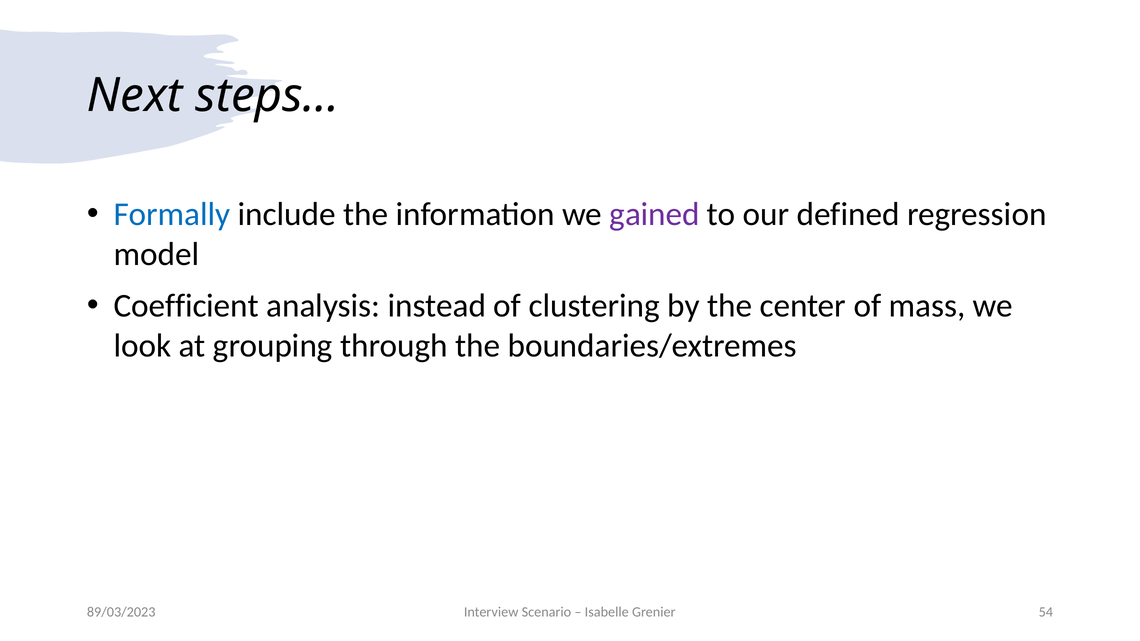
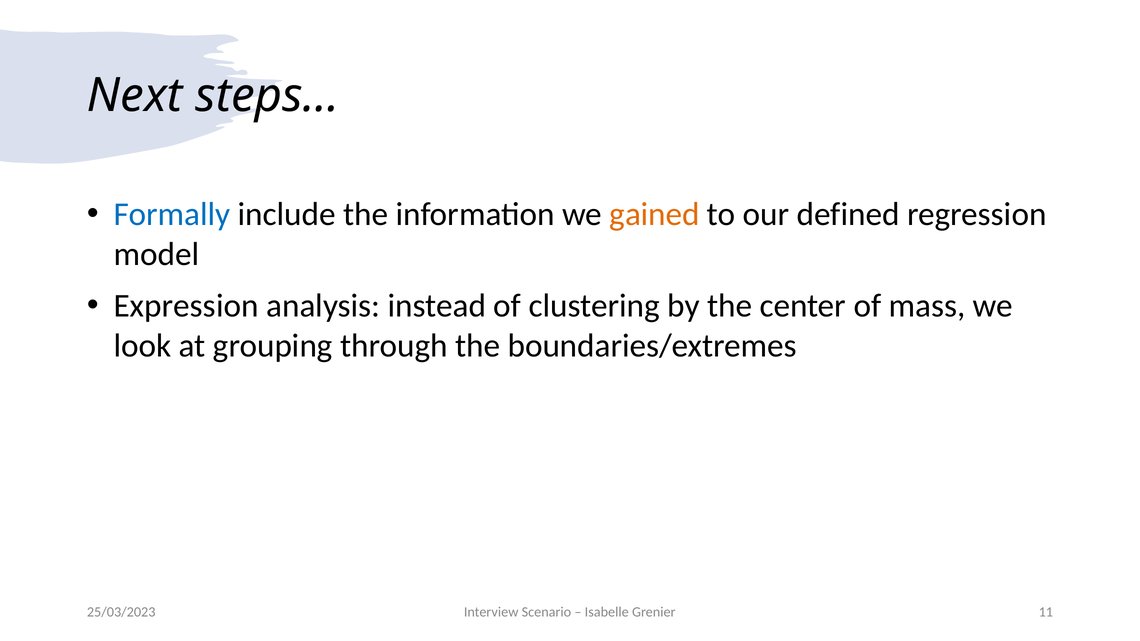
gained colour: purple -> orange (655, 215)
Coefficient: Coefficient -> Expression (186, 306)
89/03/2023: 89/03/2023 -> 25/03/2023 (121, 612)
54: 54 -> 11 (1046, 612)
